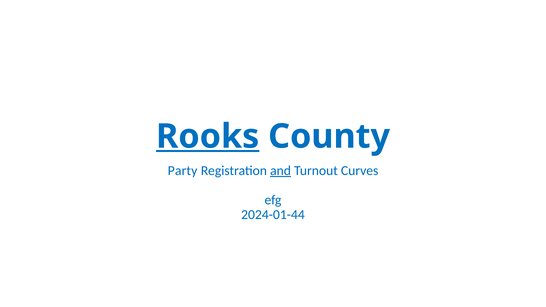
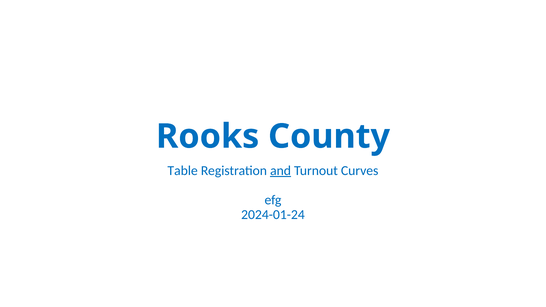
Rooks underline: present -> none (208, 136)
Party: Party -> Table (183, 171)
2024-01-44: 2024-01-44 -> 2024-01-24 (273, 215)
